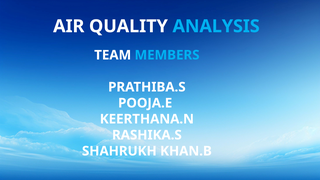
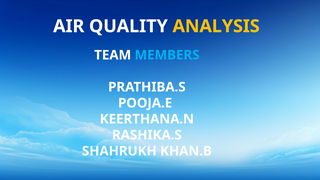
ANALYSIS colour: light blue -> yellow (216, 26)
